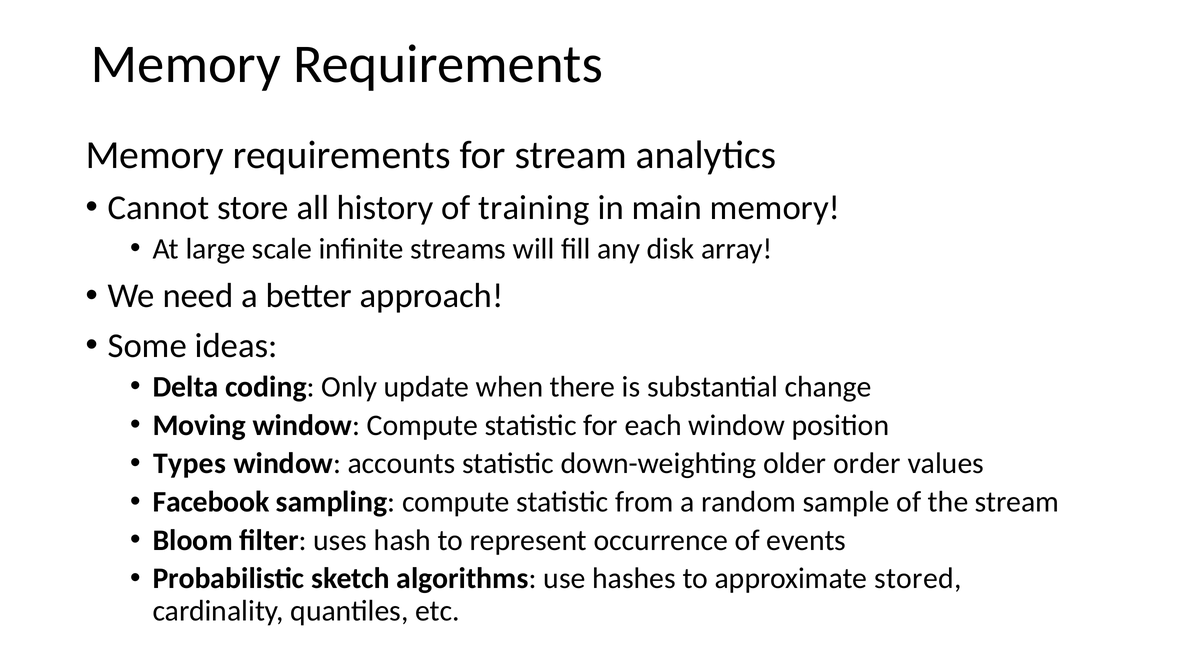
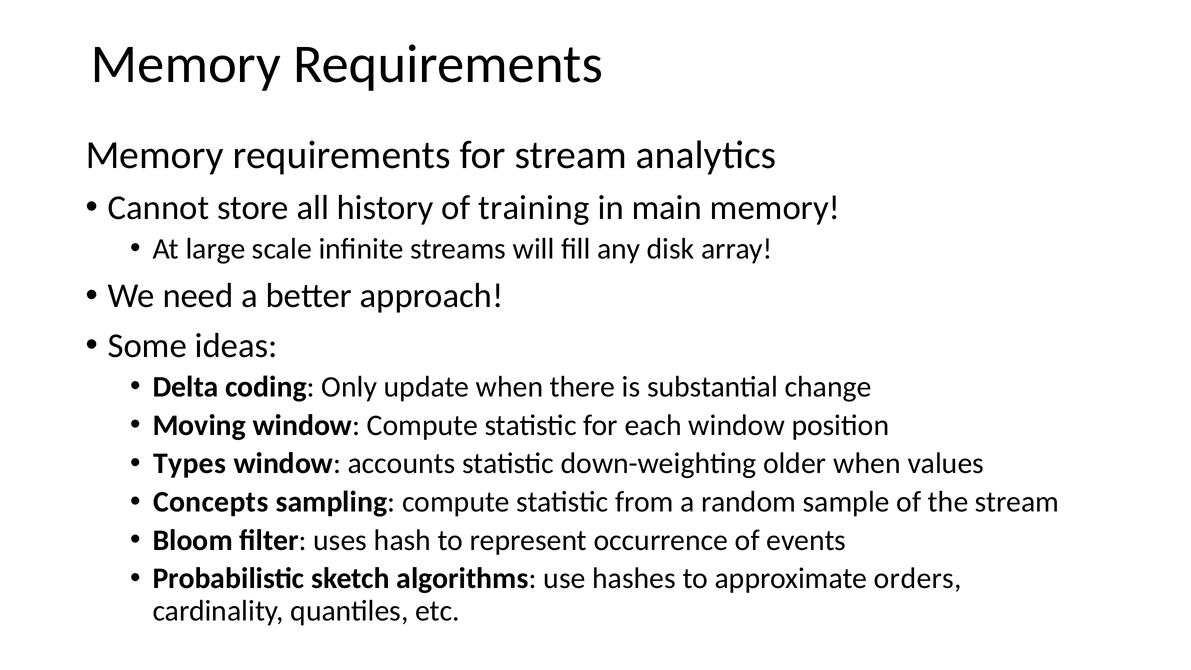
older order: order -> when (867, 463)
Facebook: Facebook -> Concepts (211, 502)
stored: stored -> orders (918, 578)
